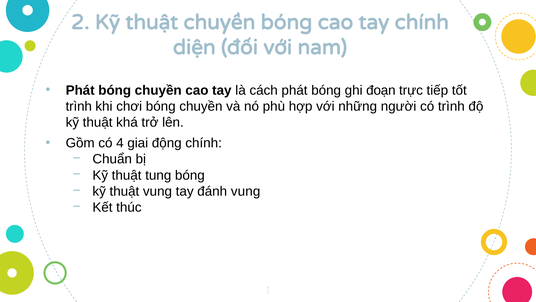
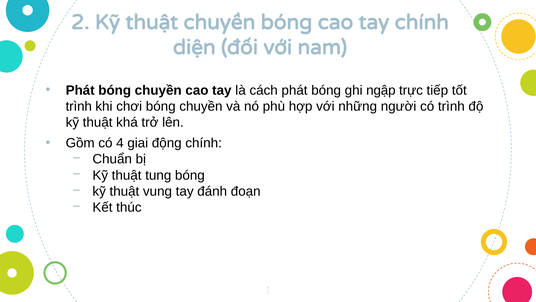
đoạn: đoạn -> ngập (381, 90)
đánh vung: vung -> đoạn (246, 191)
